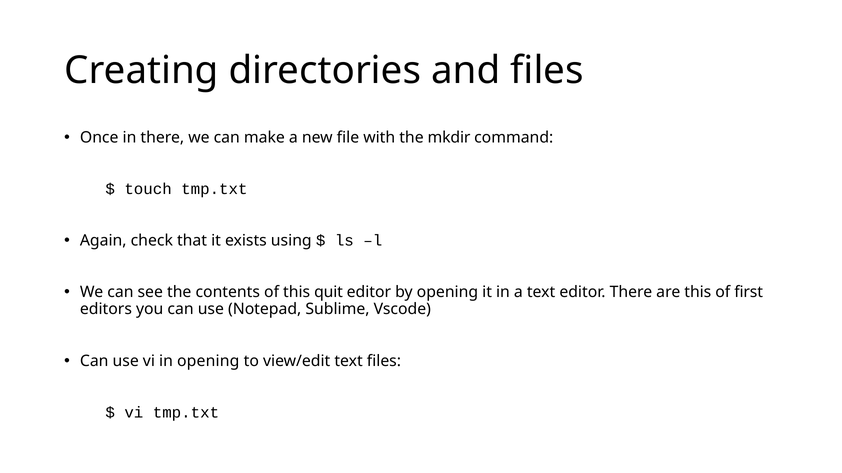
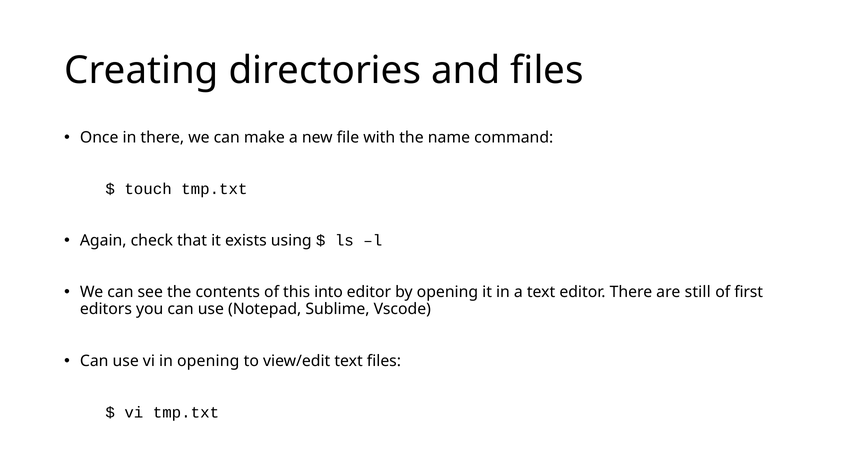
mkdir: mkdir -> name (449, 138)
quit: quit -> into (329, 293)
are this: this -> still (698, 293)
